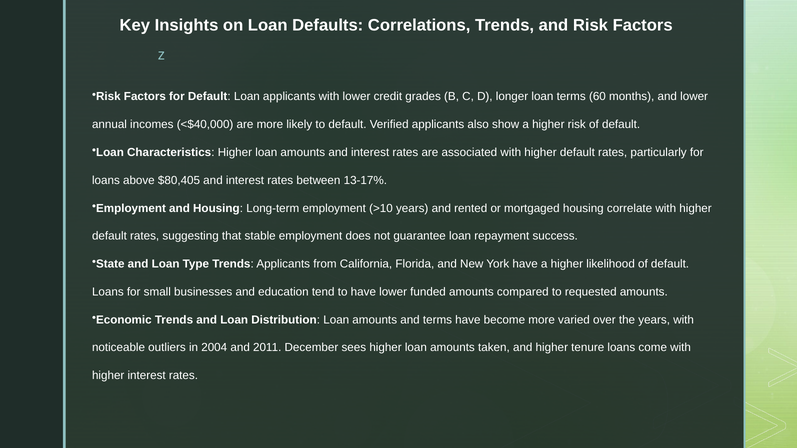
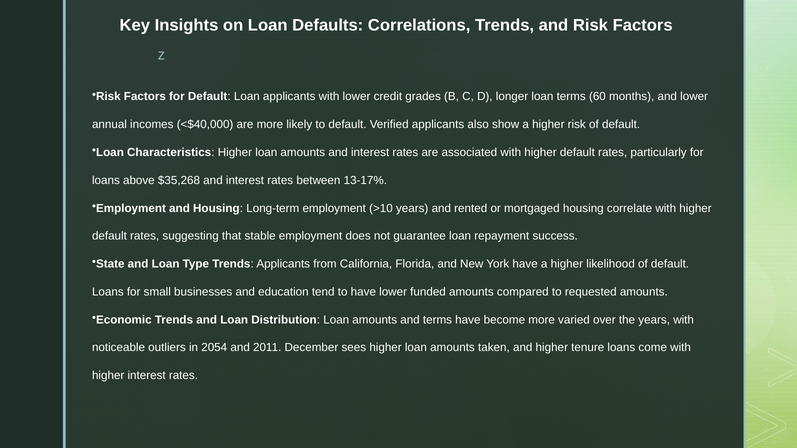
$80,405: $80,405 -> $35,268 (179, 180)
2004: 2004 -> 2054 (214, 348)
